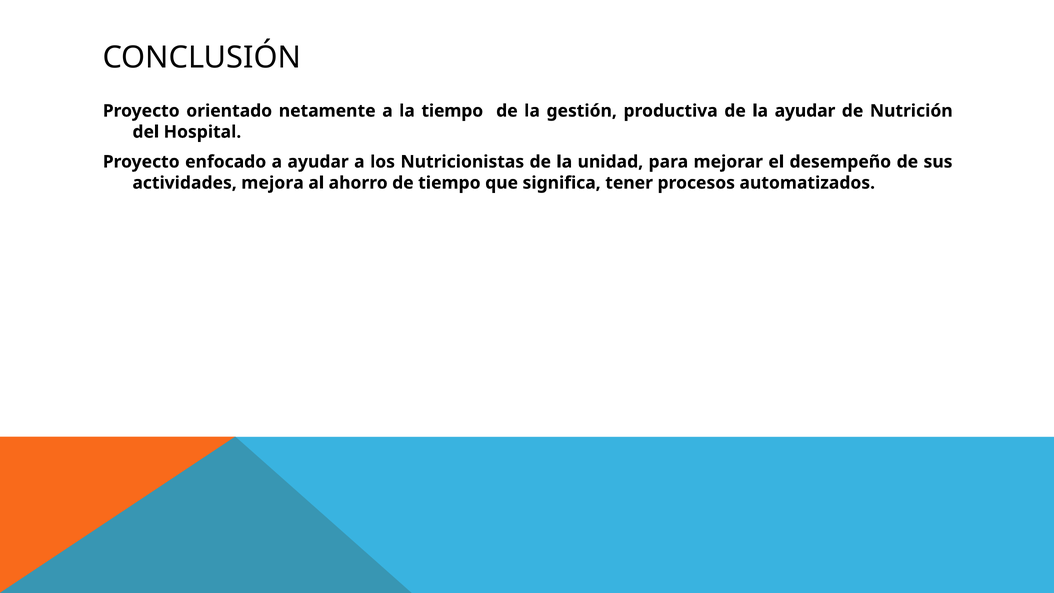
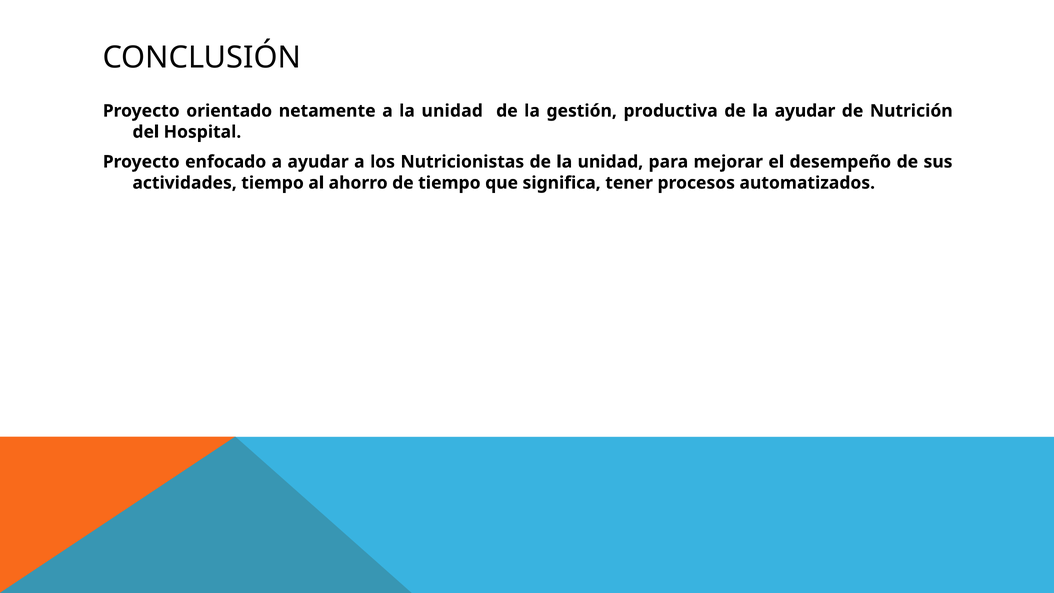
a la tiempo: tiempo -> unidad (452, 111)
actividades mejora: mejora -> tiempo (273, 183)
